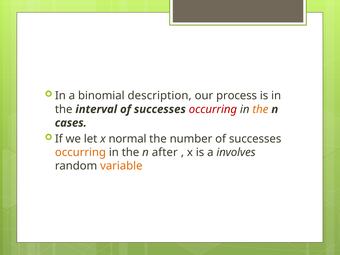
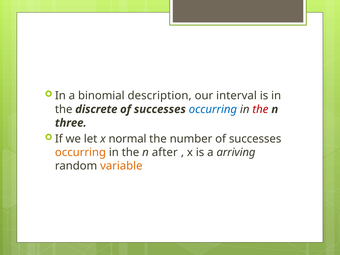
process: process -> interval (237, 96)
interval: interval -> discrete (96, 109)
occurring colour: red -> blue (213, 109)
the colour: orange -> red (260, 109)
cases: cases -> three (71, 123)
involves: involves -> arriving (236, 152)
